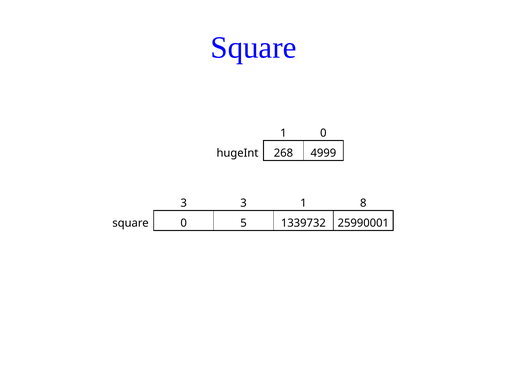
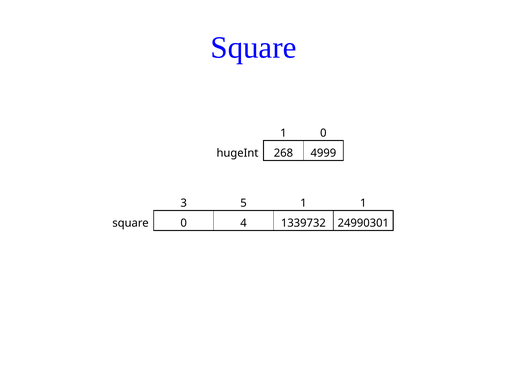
3 3: 3 -> 5 (244, 203)
1 8: 8 -> 1 (363, 203)
5: 5 -> 4 (244, 223)
25990001: 25990001 -> 24990301 (363, 223)
